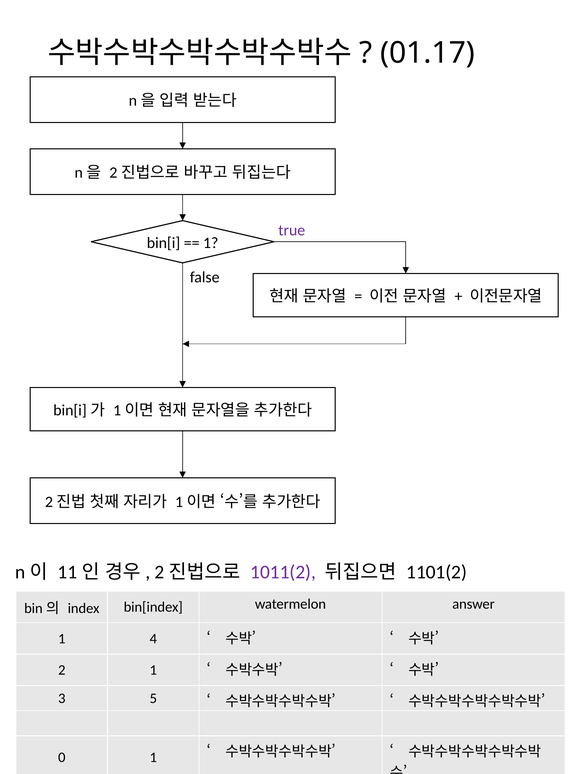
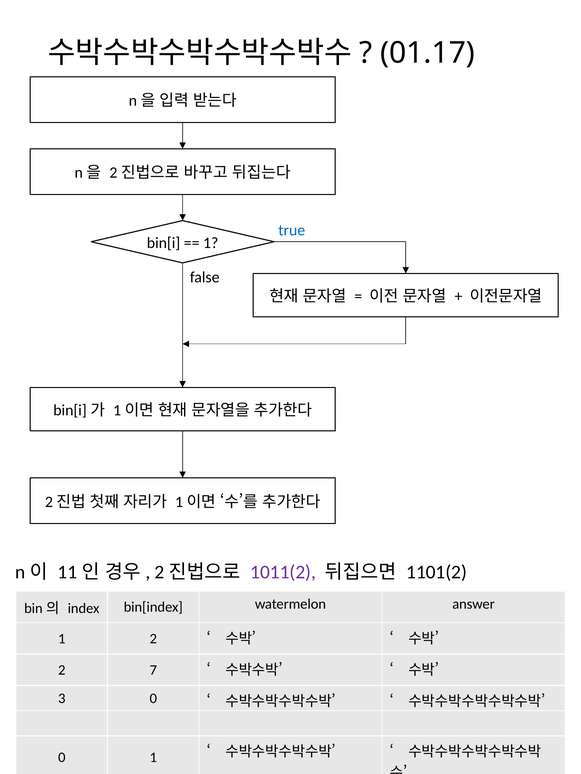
true colour: purple -> blue (292, 231)
1 4: 4 -> 2 (153, 639)
2 1: 1 -> 7 (153, 671)
3 5: 5 -> 0 (153, 699)
